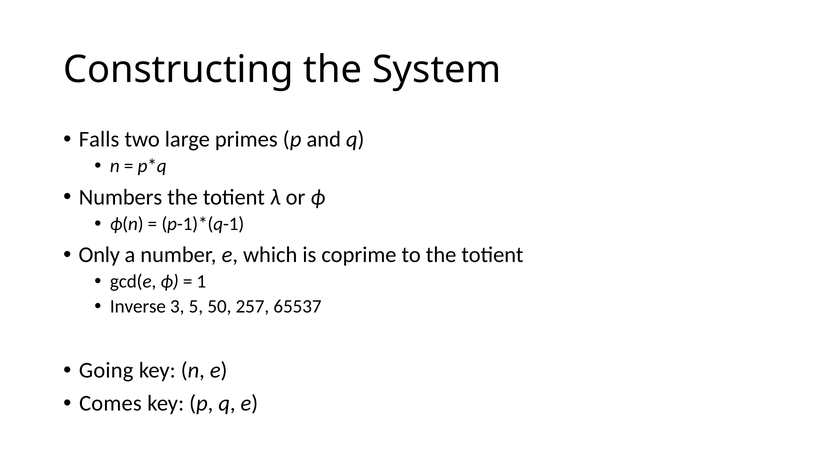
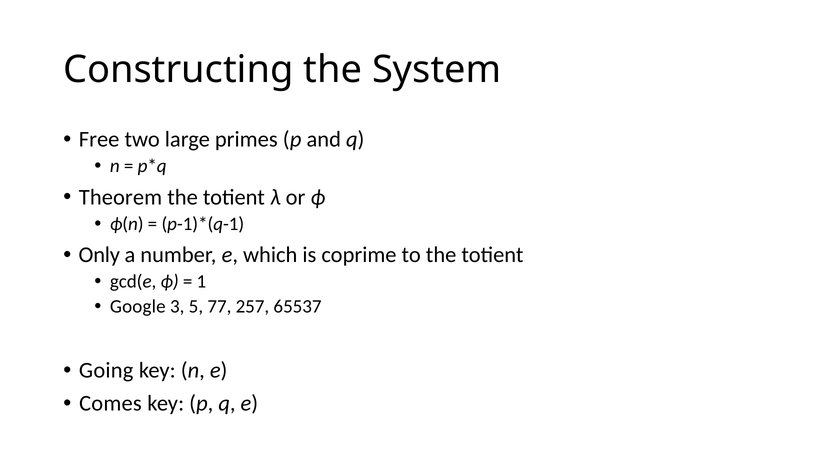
Falls: Falls -> Free (99, 139)
Numbers: Numbers -> Theorem (120, 197)
Inverse: Inverse -> Google (138, 306)
50: 50 -> 77 (219, 306)
